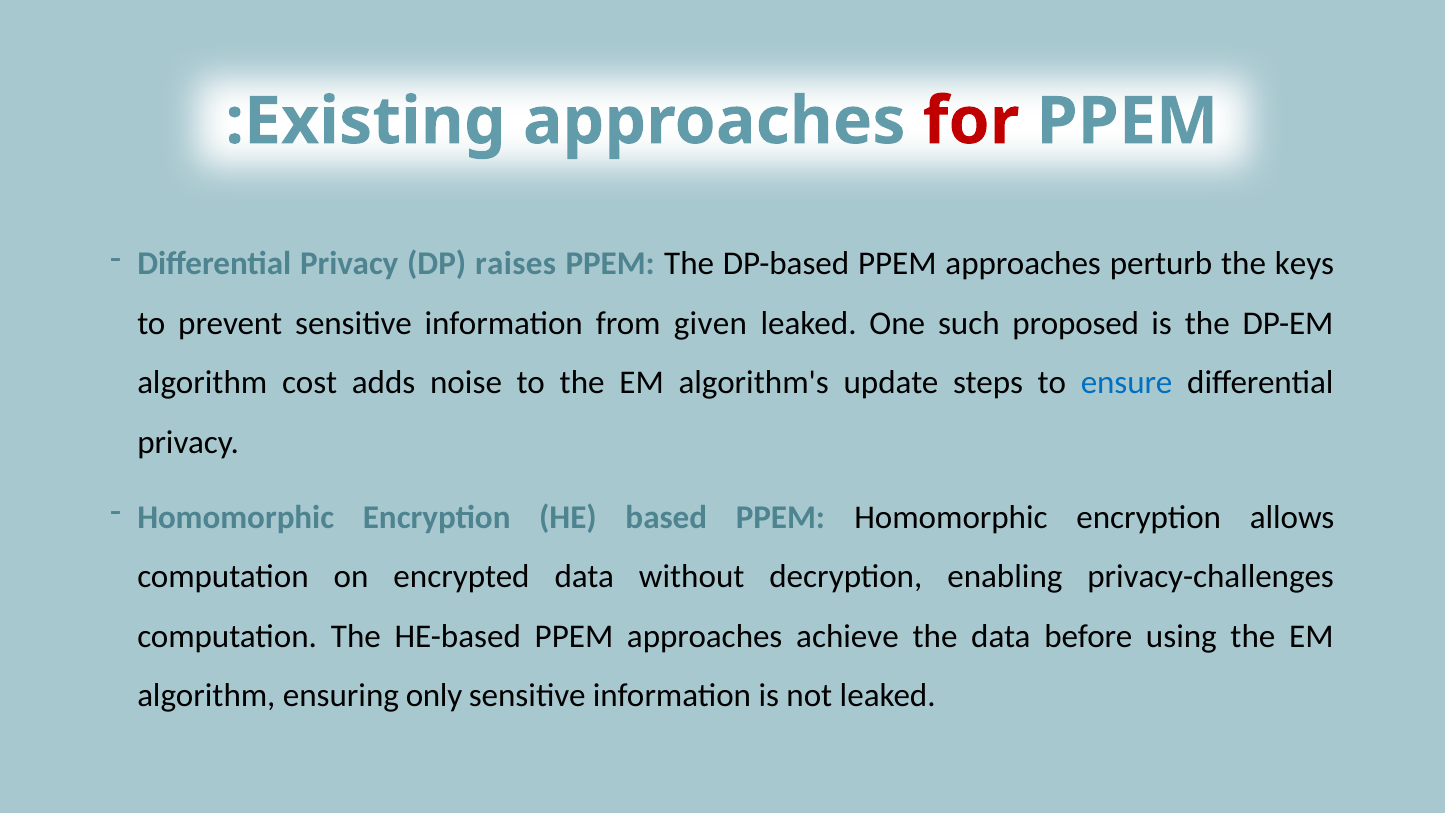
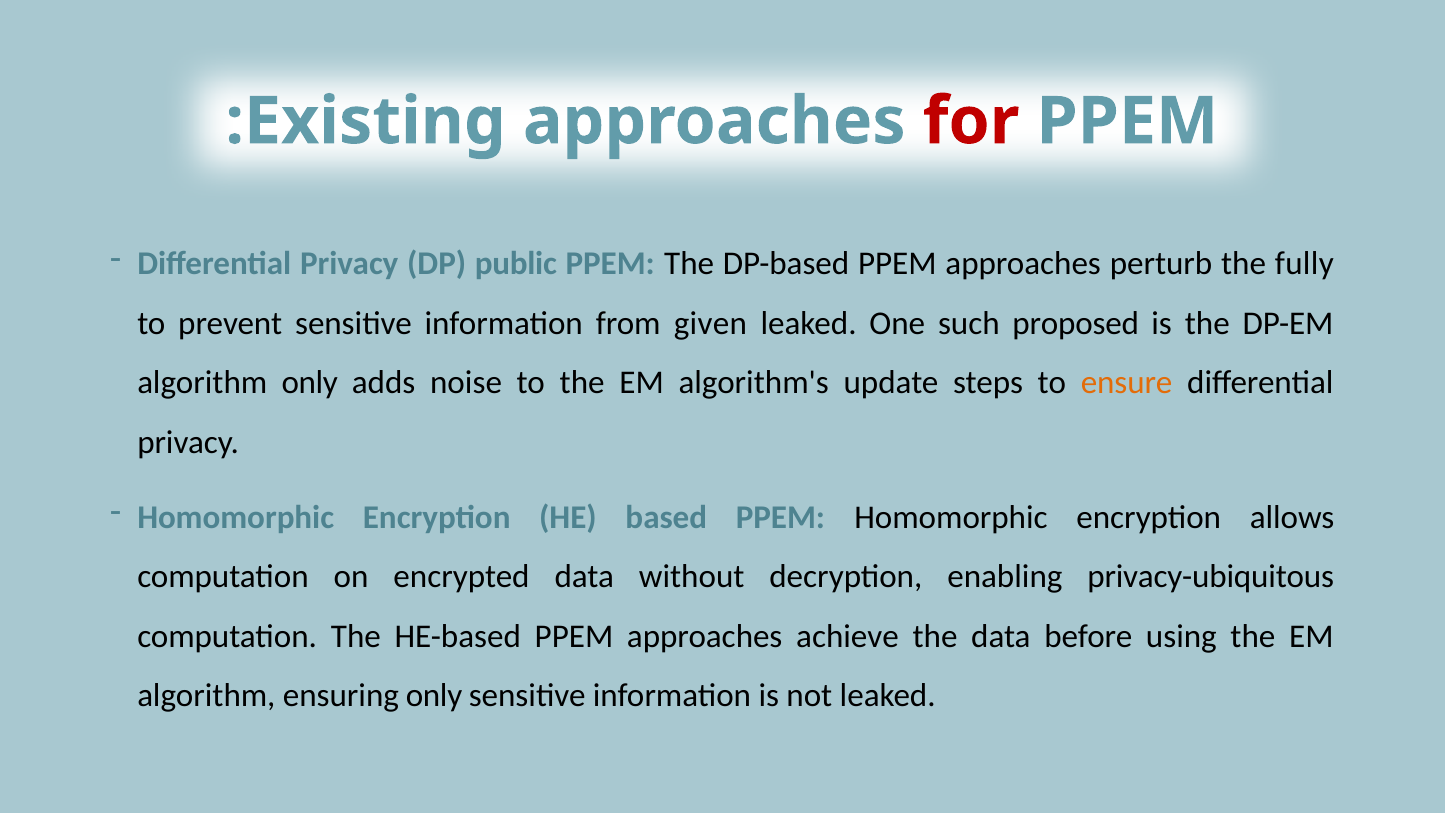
raises: raises -> public (516, 264)
keys: keys -> fully (1304, 264)
algorithm cost: cost -> only (310, 383)
ensure colour: blue -> orange (1127, 383)
privacy-challenges: privacy-challenges -> privacy-ubiquitous (1211, 577)
